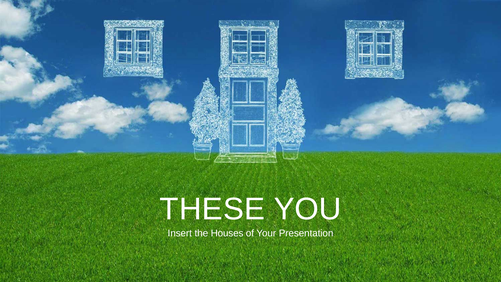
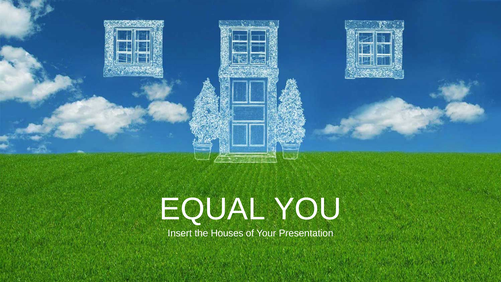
THESE: THESE -> EQUAL (213, 209)
